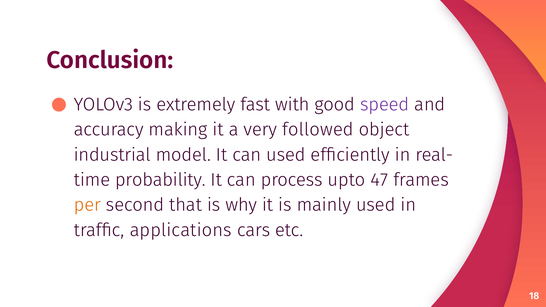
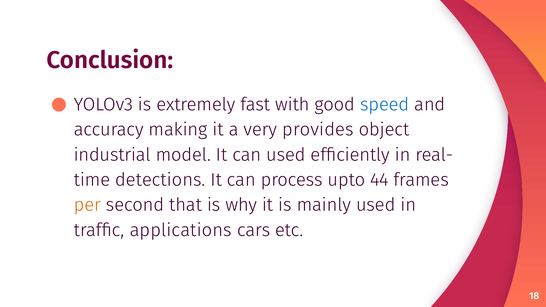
speed colour: purple -> blue (385, 105)
followed: followed -> provides (318, 130)
probability: probability -> detections (160, 180)
47: 47 -> 44 (379, 180)
